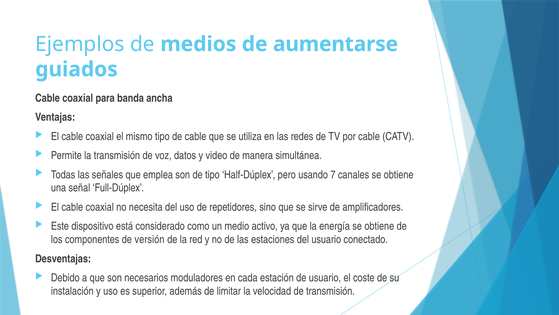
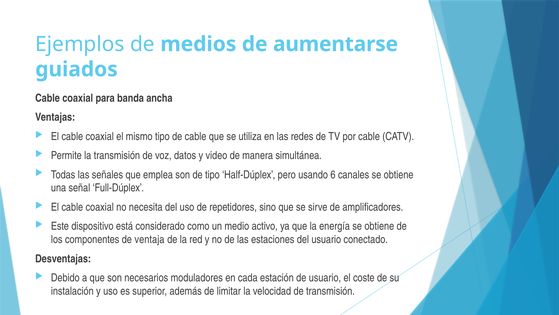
7: 7 -> 6 (333, 174)
versión: versión -> ventaja (149, 239)
